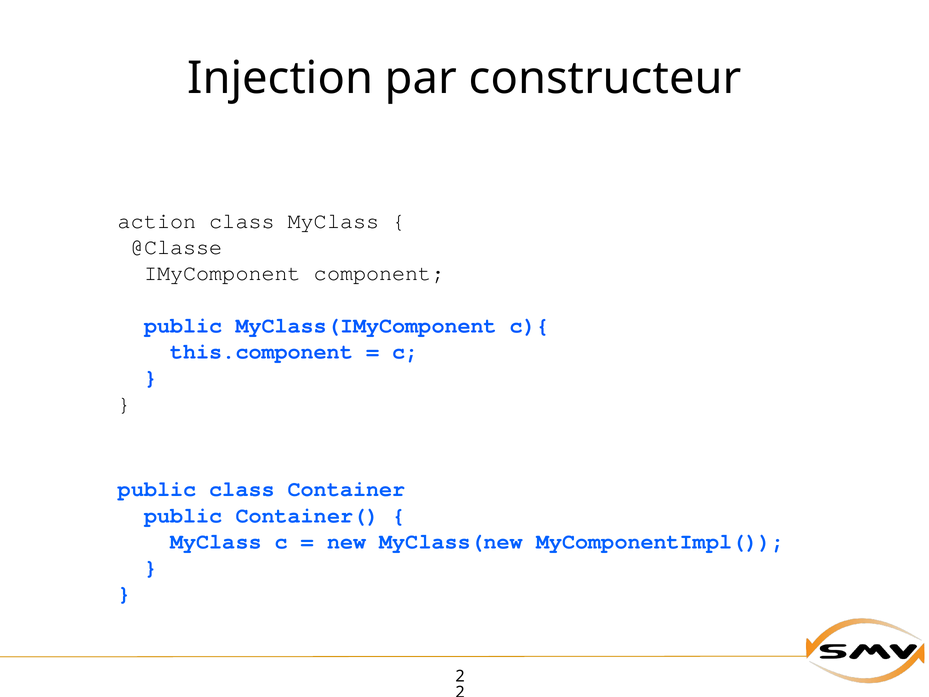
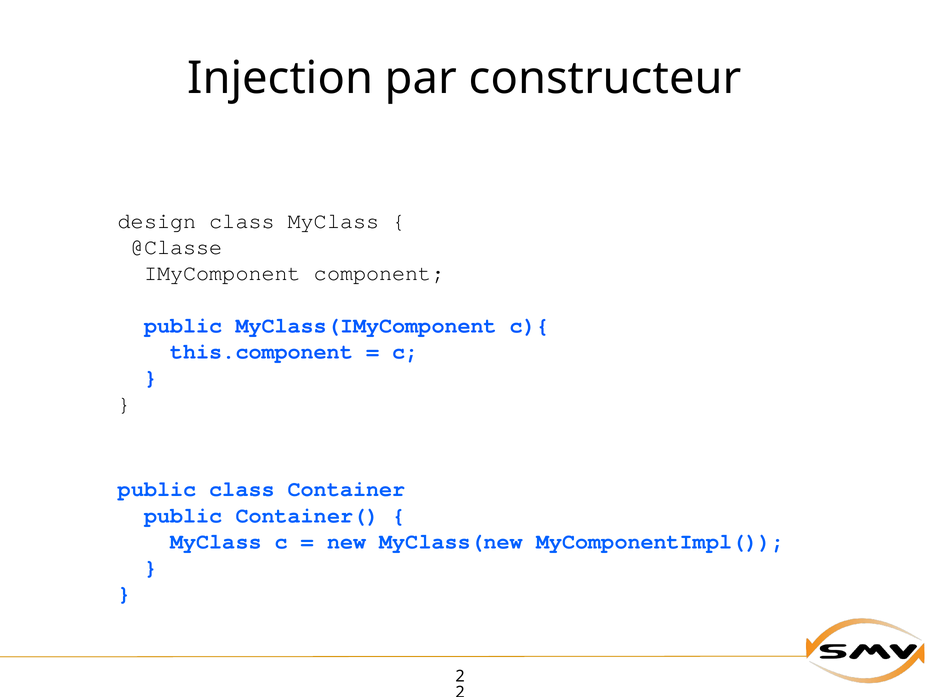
action: action -> design (157, 221)
